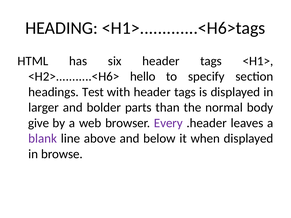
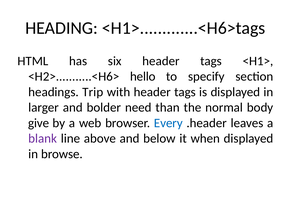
Test: Test -> Trip (93, 92)
parts: parts -> need (138, 108)
Every colour: purple -> blue (168, 123)
